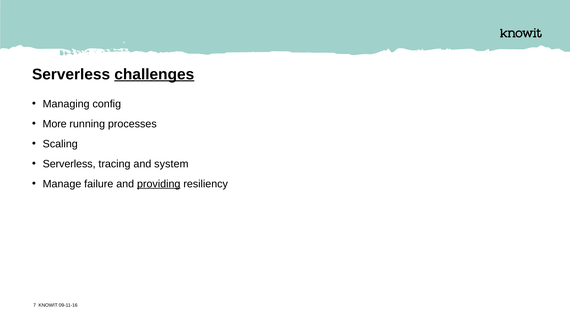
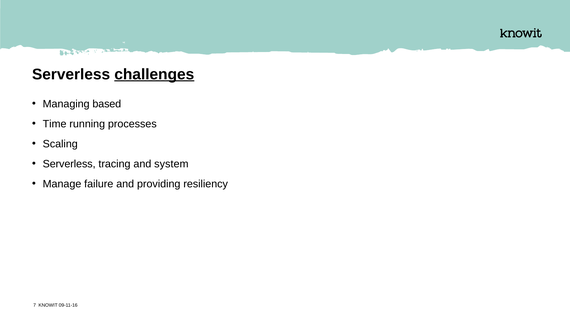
config: config -> based (107, 104)
More: More -> Time (55, 124)
providing underline: present -> none (159, 184)
